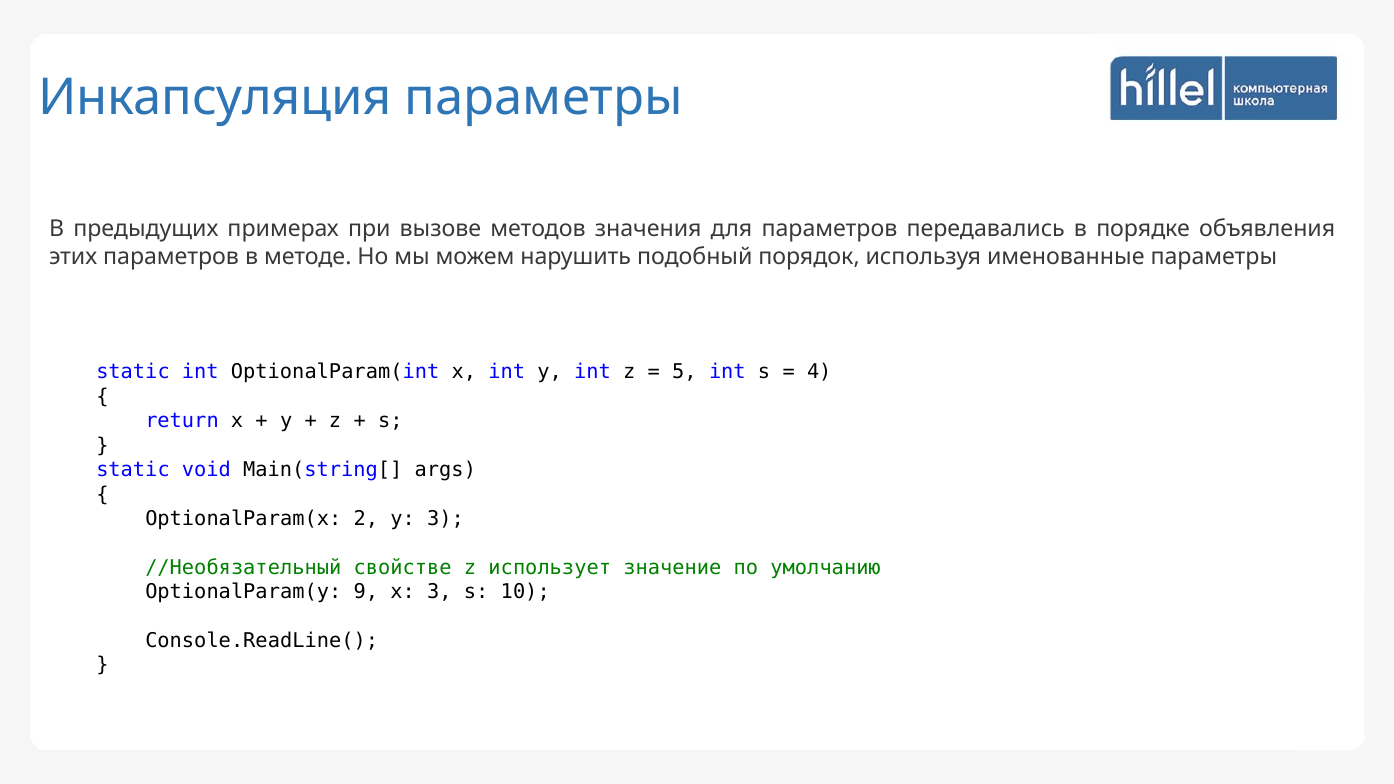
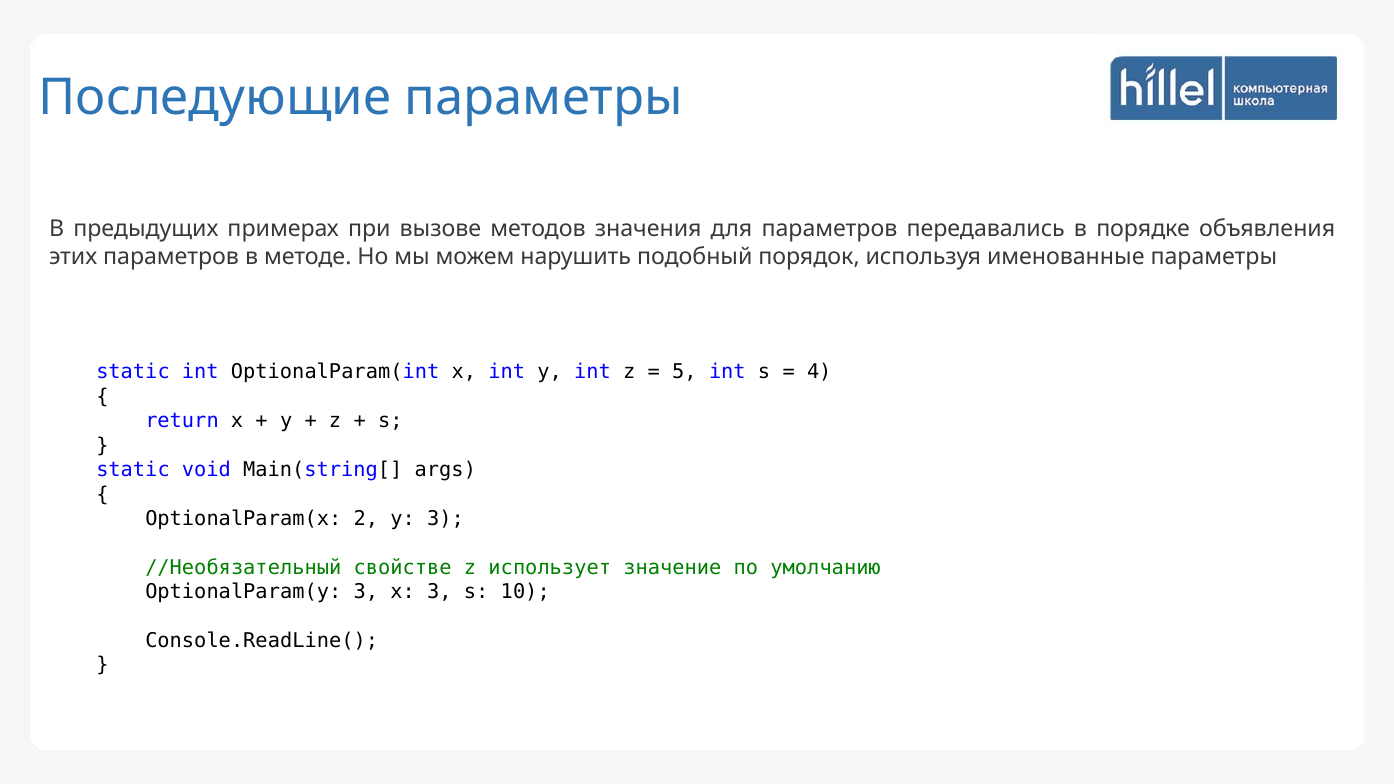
Инкапсуляция: Инкапсуляция -> Последующие (215, 98)
OptionalParam(y 9: 9 -> 3 (366, 592)
